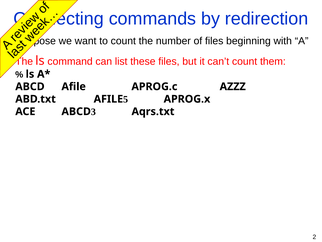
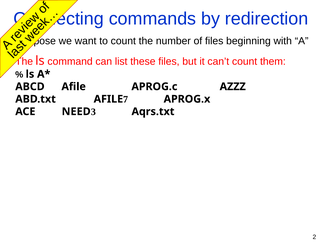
5: 5 -> 7 (126, 99)
ACE ABCD: ABCD -> NEED (76, 111)
